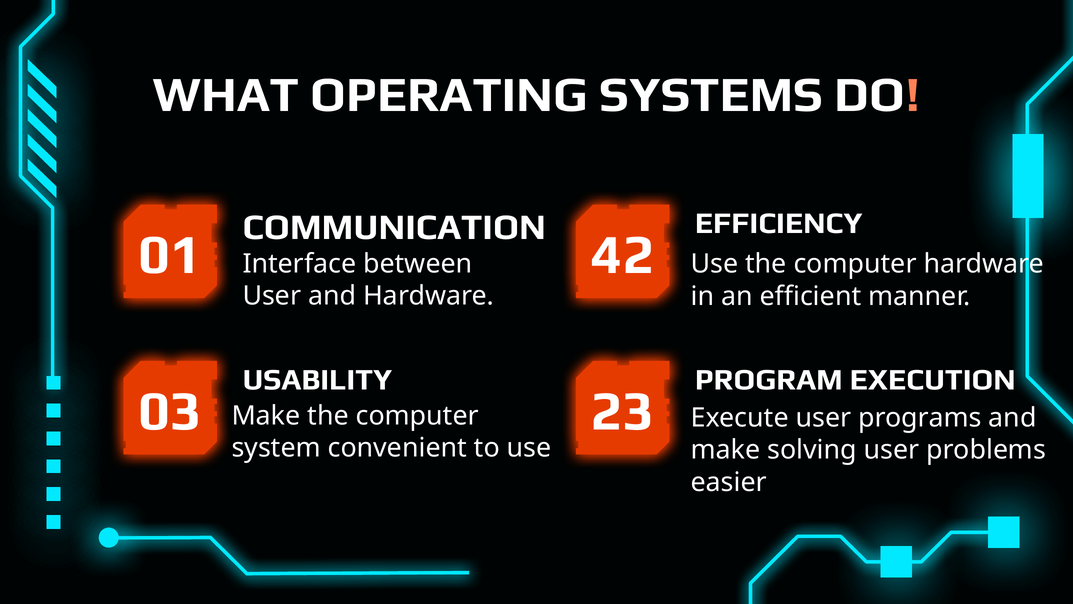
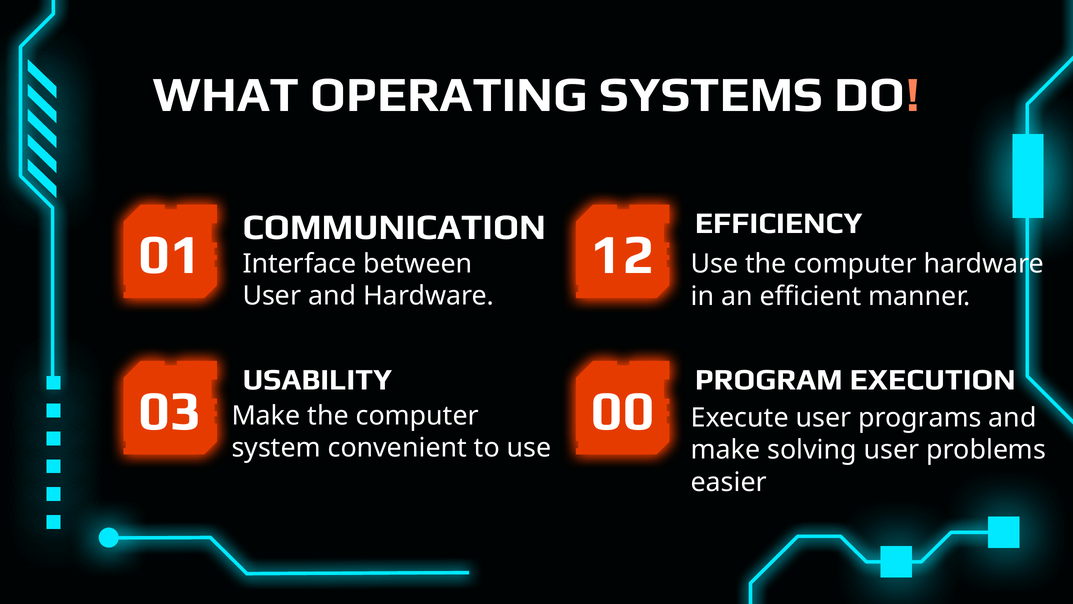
42: 42 -> 12 (623, 255)
23: 23 -> 00 (623, 411)
